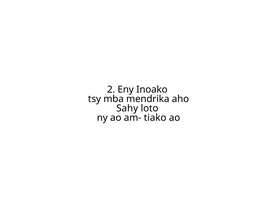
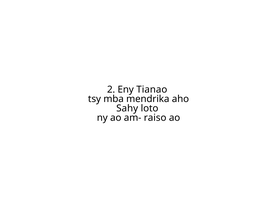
Inoako: Inoako -> Tianao (152, 89)
tiako: tiako -> raiso (155, 118)
